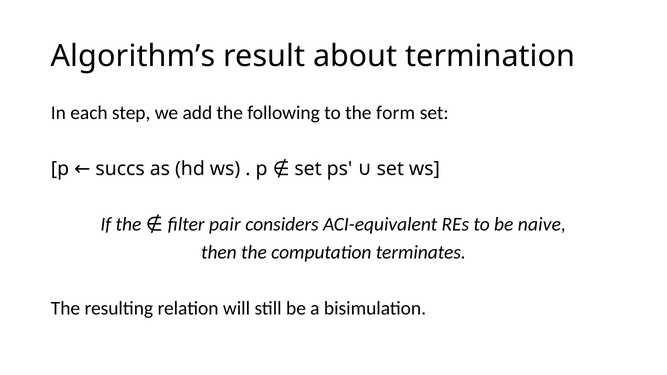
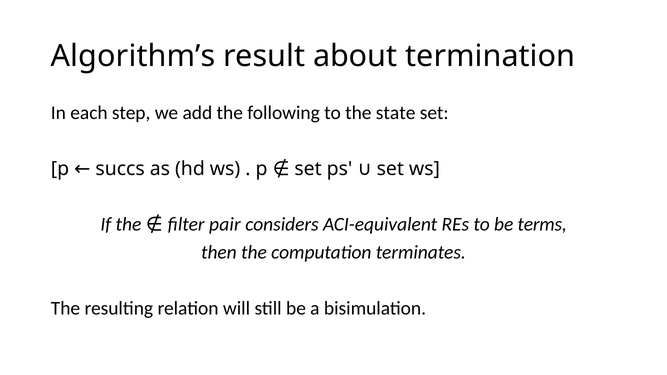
form: form -> state (396, 113)
naive: naive -> terms (542, 225)
